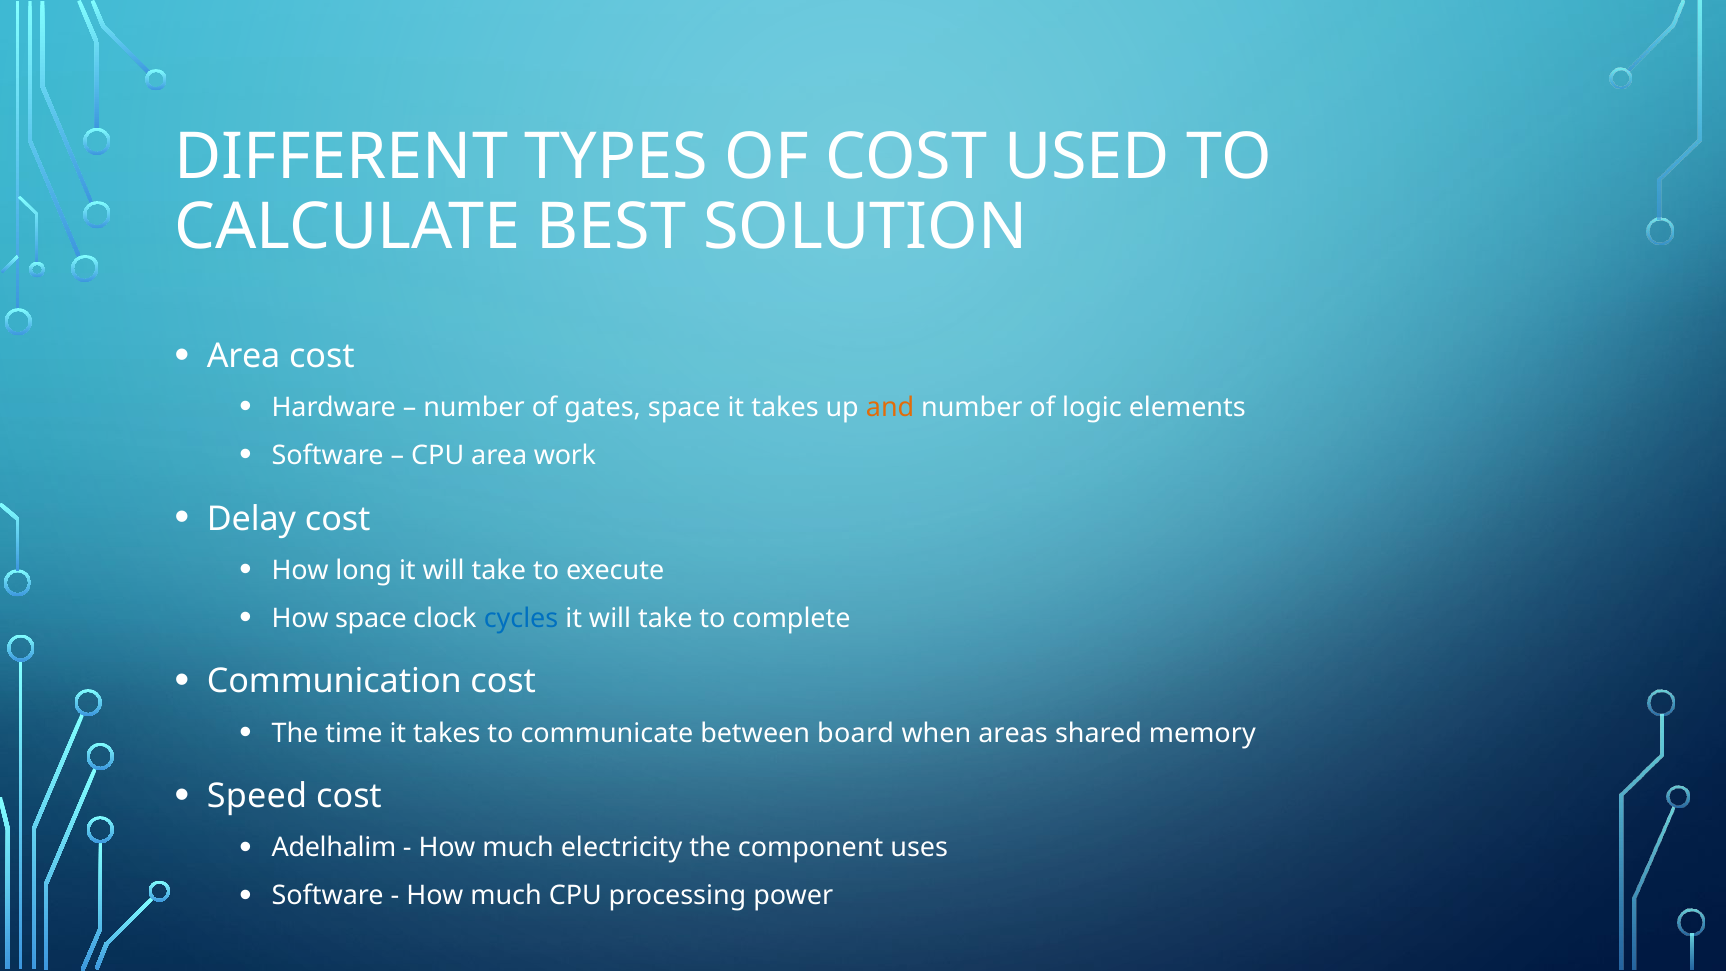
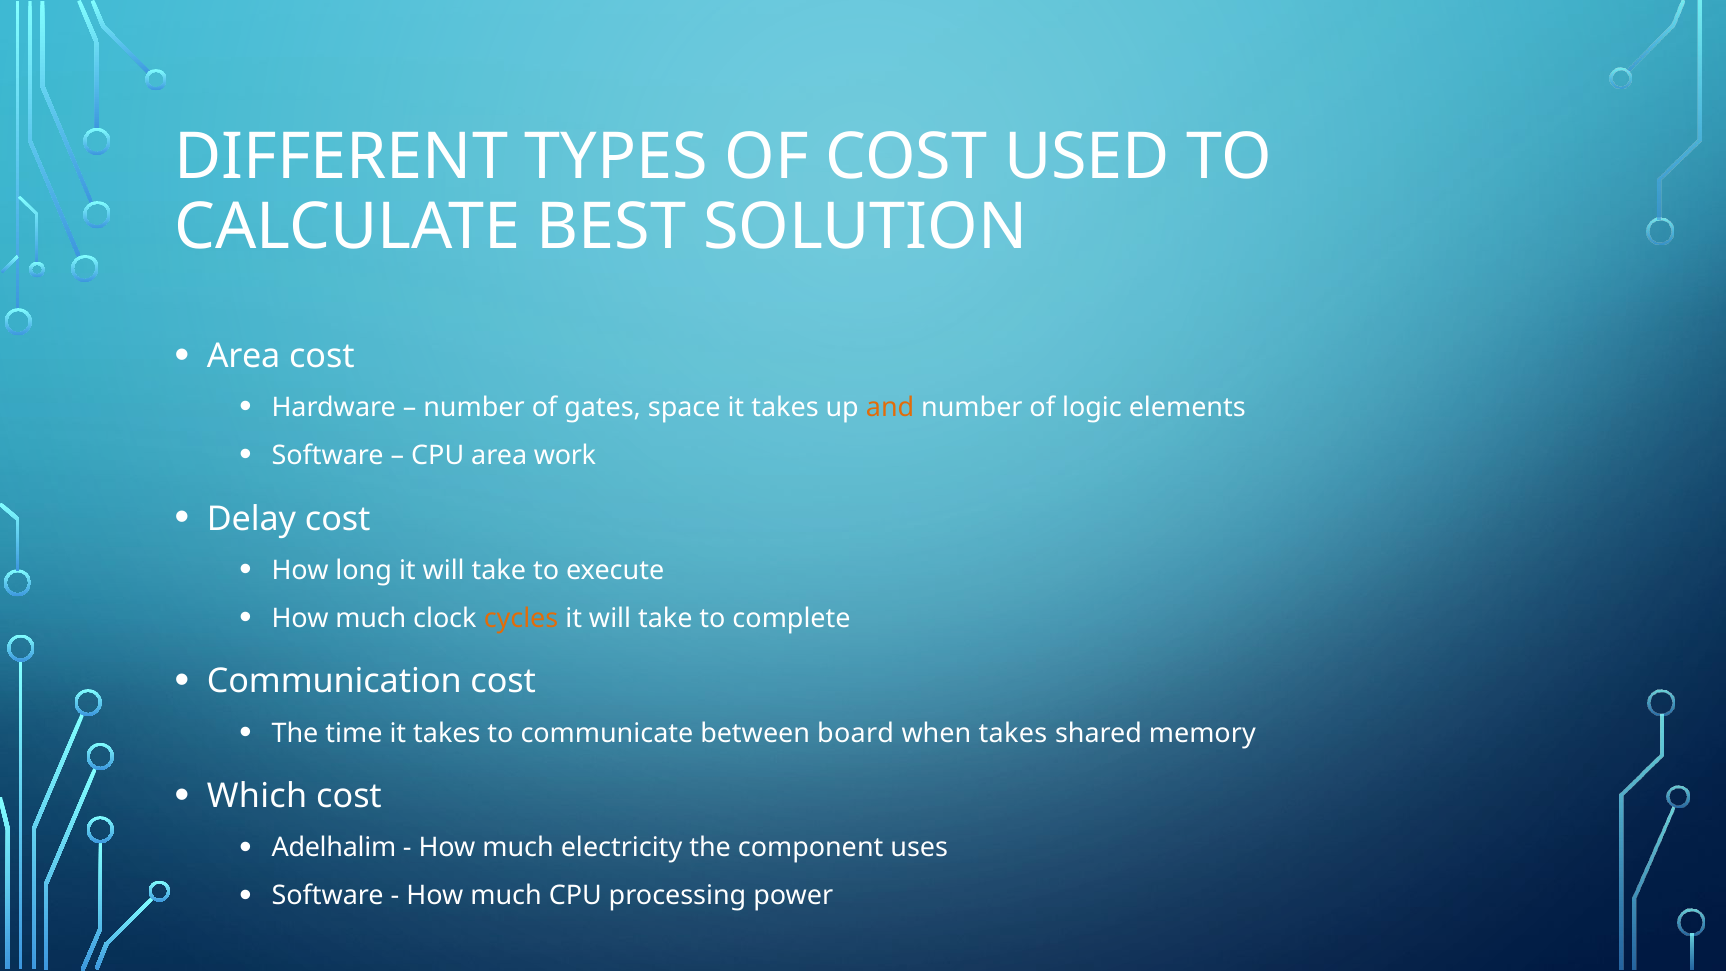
space: space -> much (371, 618)
cycles colour: blue -> orange (521, 618)
when areas: areas -> takes (1013, 733)
Speed: Speed -> Which (257, 796)
